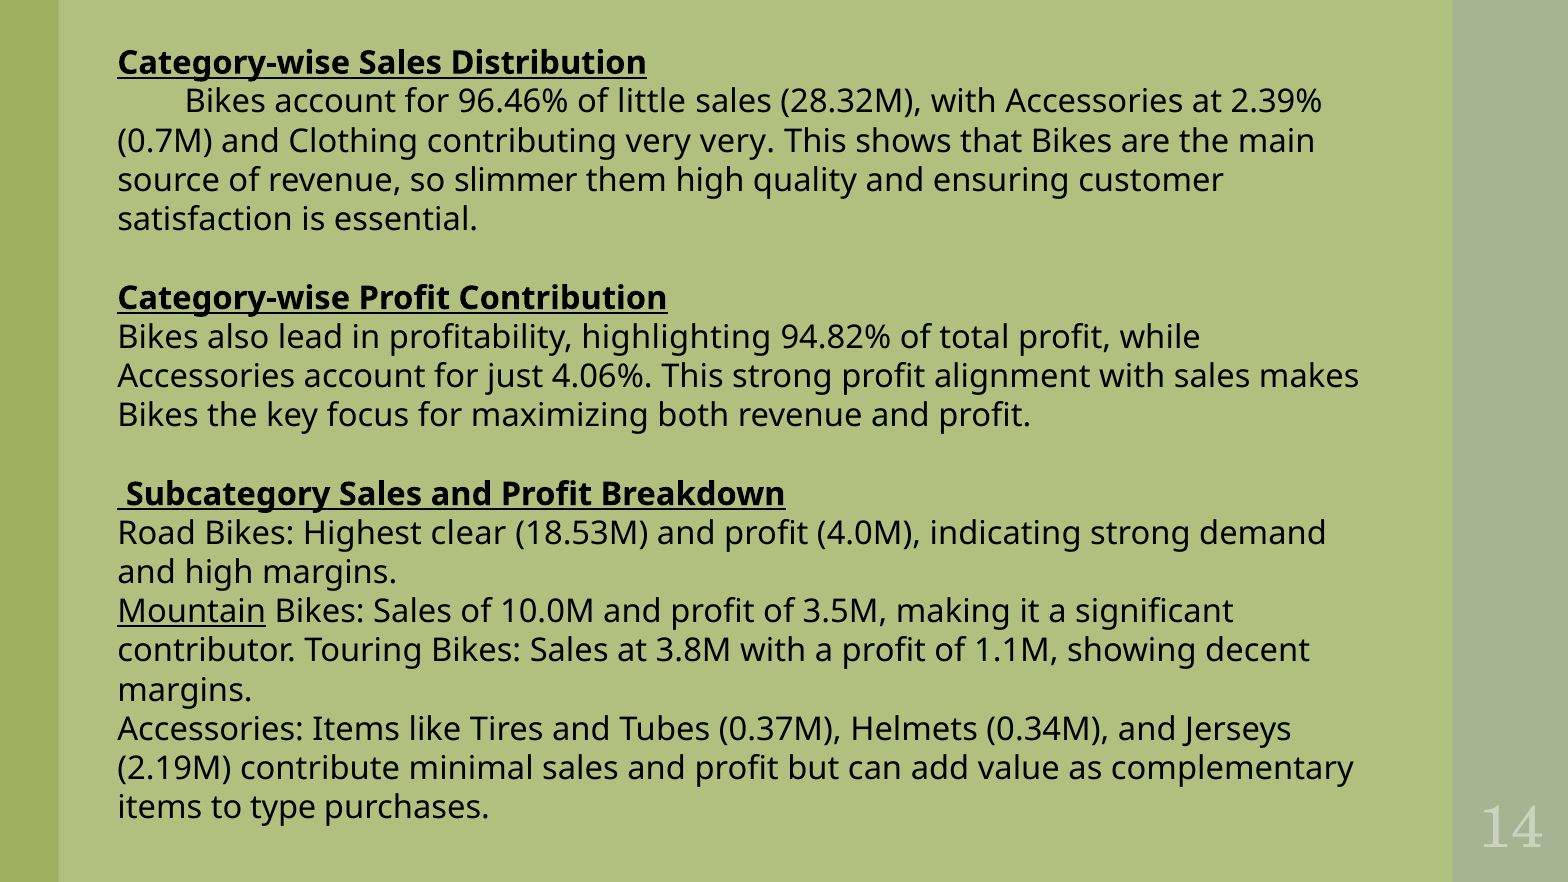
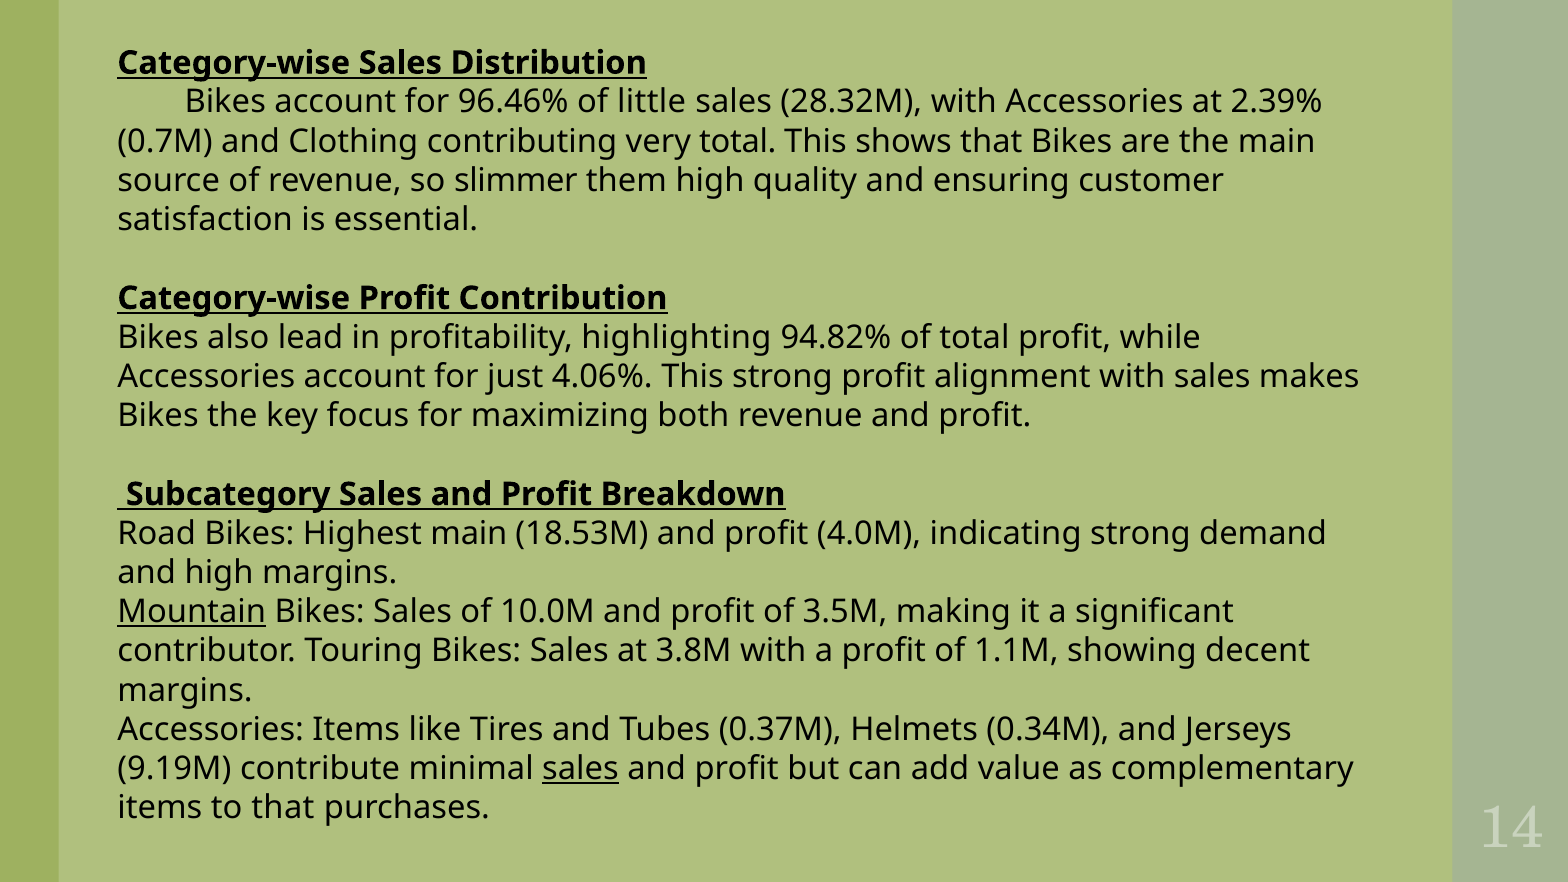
very very: very -> total (738, 141)
Highest clear: clear -> main (469, 534)
2.19M: 2.19M -> 9.19M (174, 769)
sales underline: none -> present (581, 769)
to type: type -> that (283, 808)
